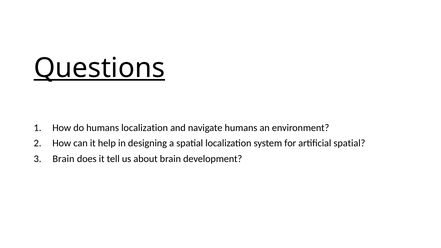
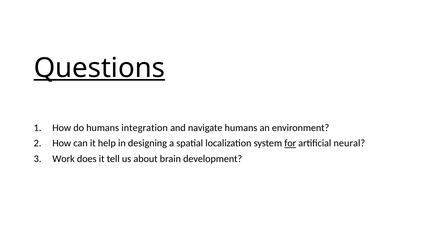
humans localization: localization -> integration (145, 128)
for underline: none -> present (290, 143)
artificial spatial: spatial -> neural (349, 143)
Brain: Brain -> Work (64, 159)
